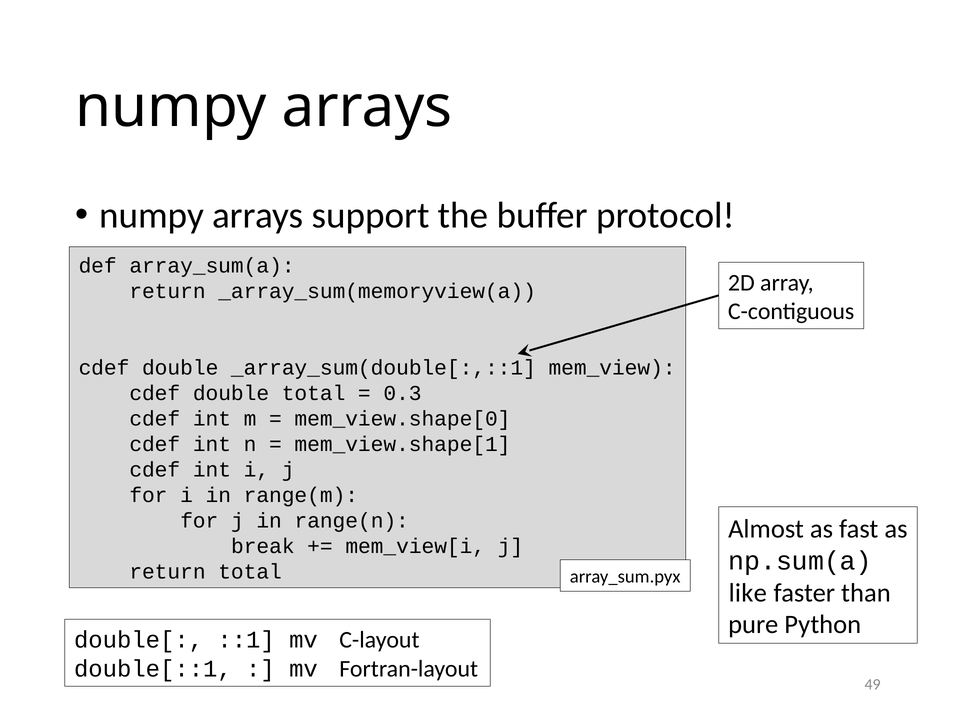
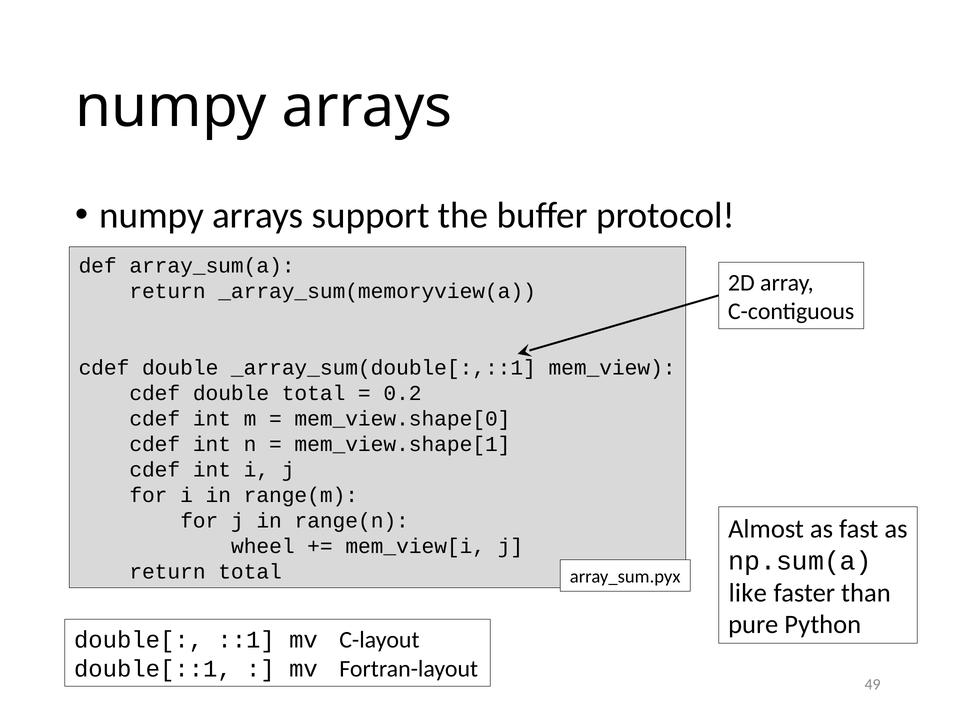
0.3: 0.3 -> 0.2 (403, 393)
break: break -> wheel (263, 546)
